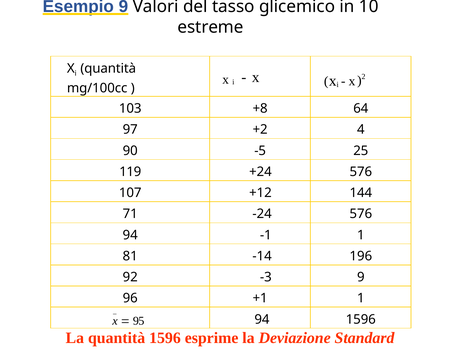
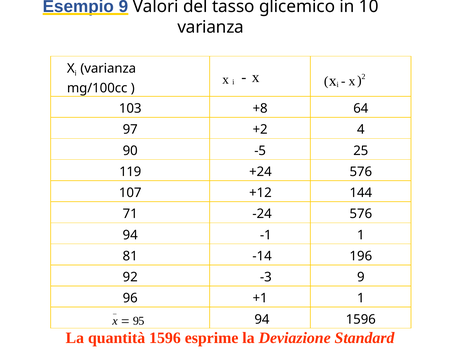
estreme: estreme -> varianza (211, 27)
quantità: quantità -> varianza (108, 68)
